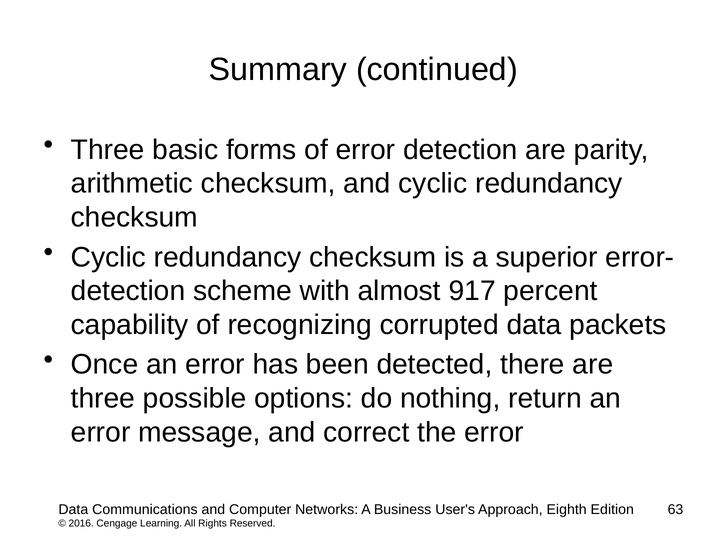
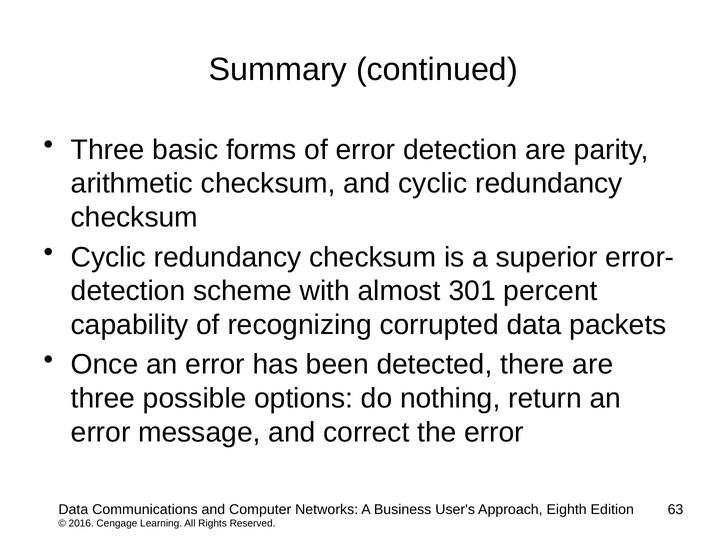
917: 917 -> 301 (472, 291)
